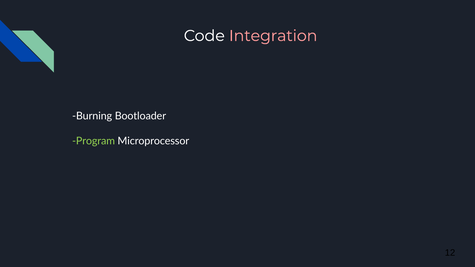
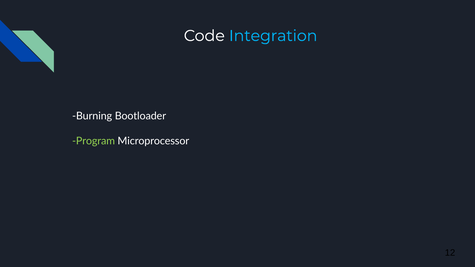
Integration colour: pink -> light blue (273, 36)
